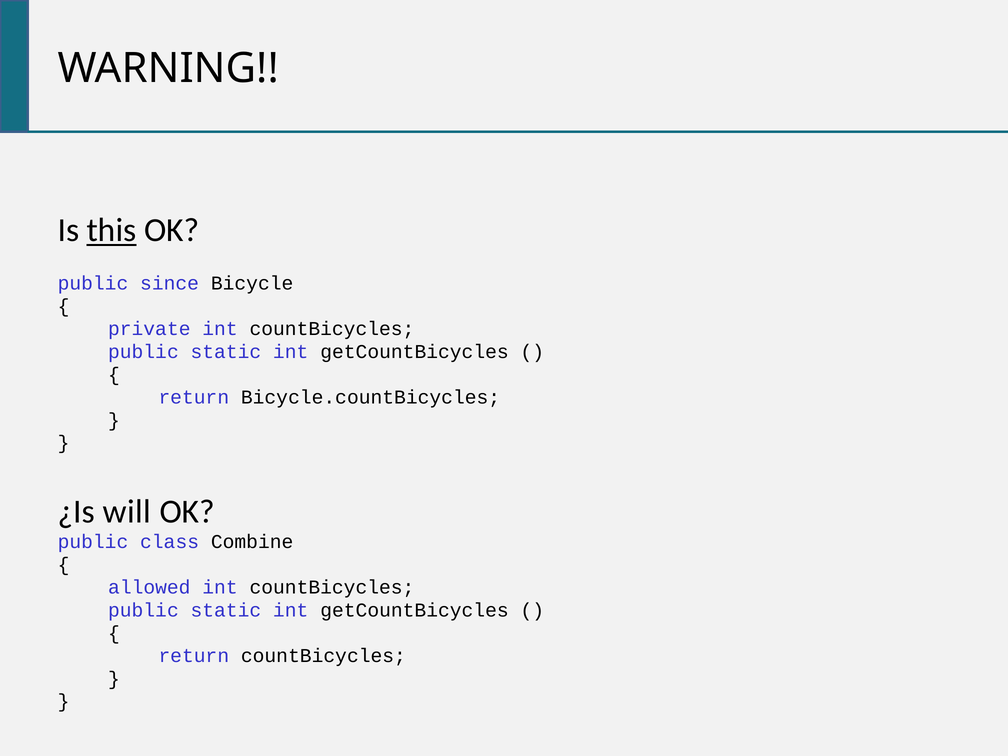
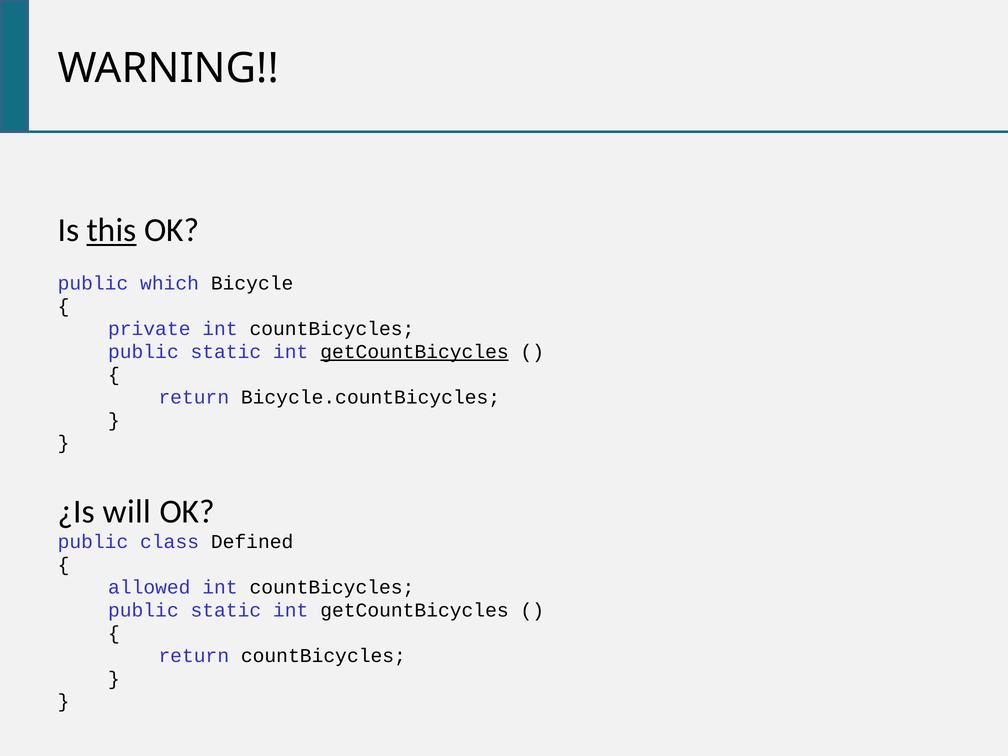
since: since -> which (170, 283)
getCountBicycles underline: none -> present (414, 352)
Combine: Combine -> Defined (252, 542)
